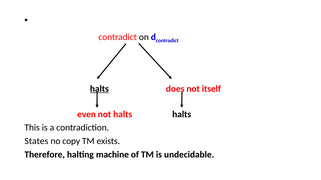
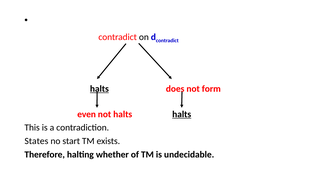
itself: itself -> form (211, 89)
halts underline: none -> present (182, 115)
copy: copy -> start (71, 142)
machine: machine -> whether (112, 155)
